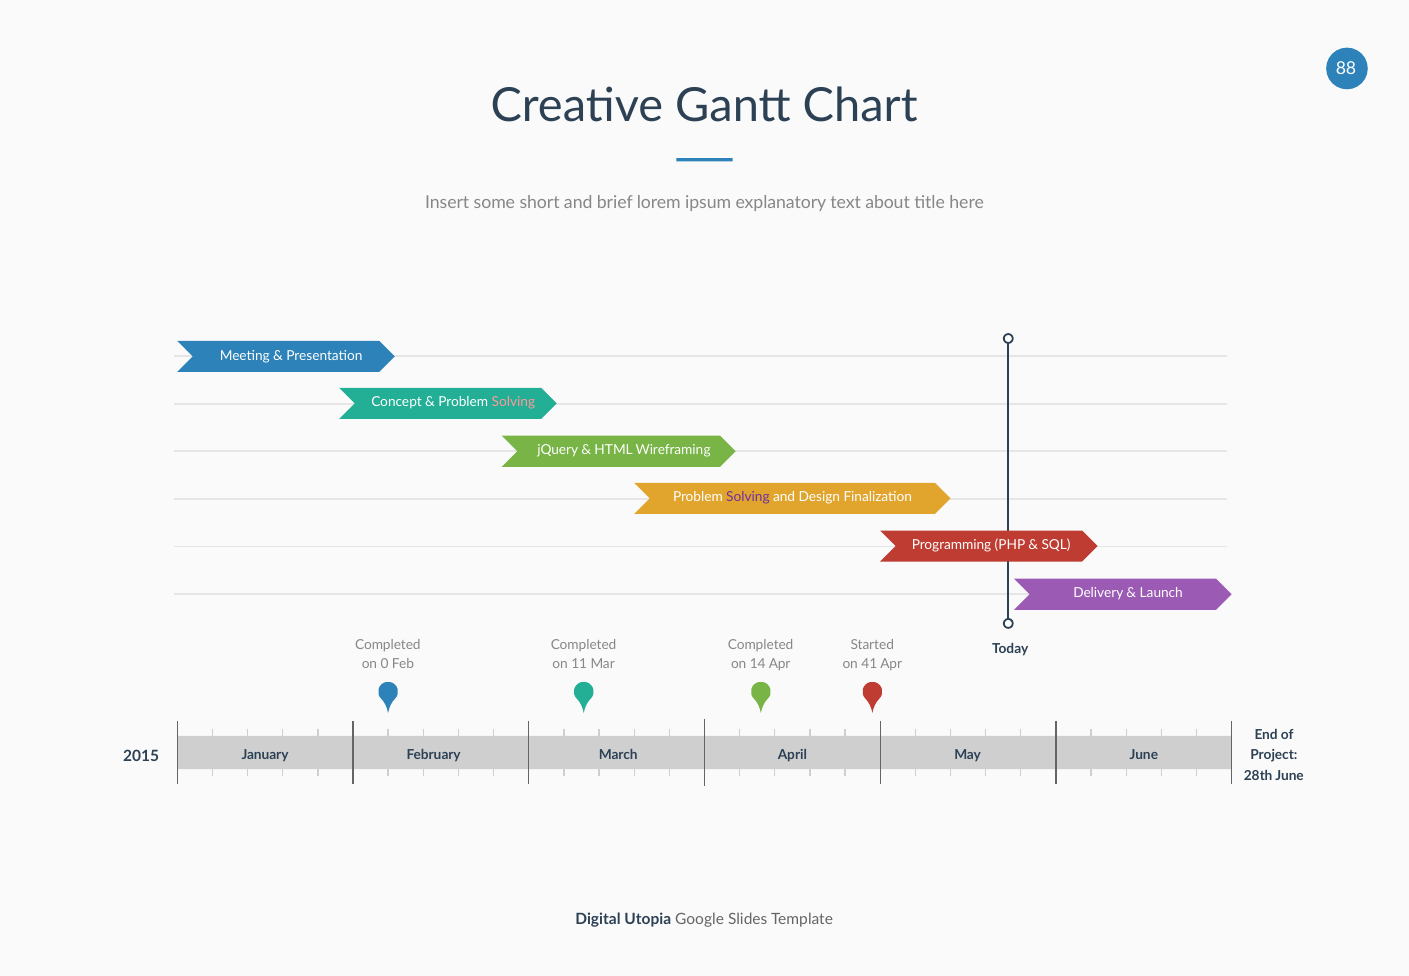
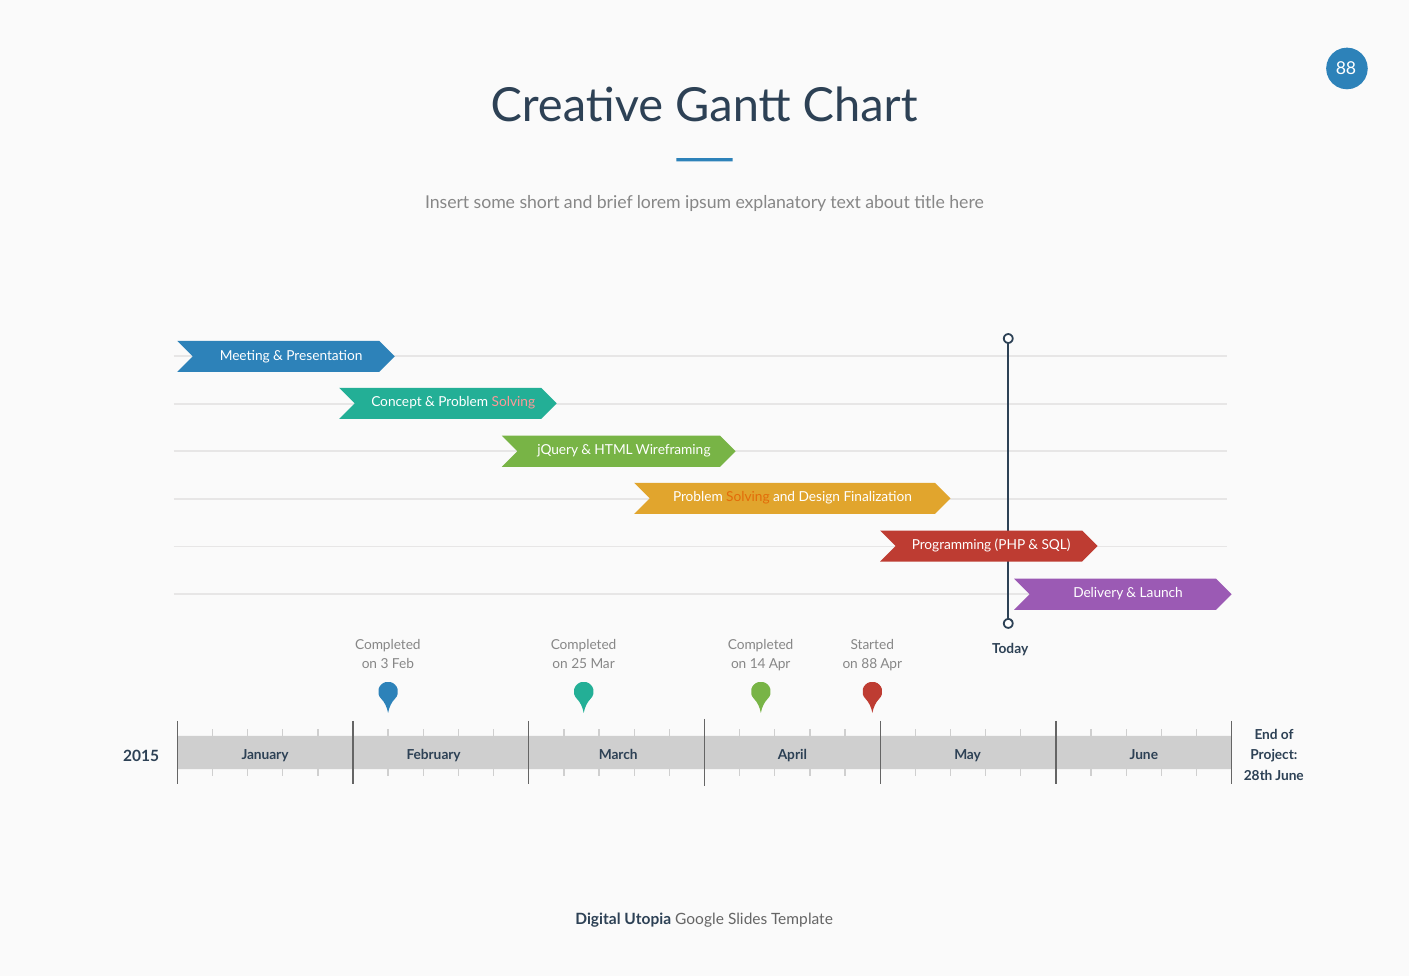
Solving colour: purple -> orange (748, 497)
0: 0 -> 3 (385, 663)
11: 11 -> 25 (579, 663)
on 41: 41 -> 88 (869, 663)
